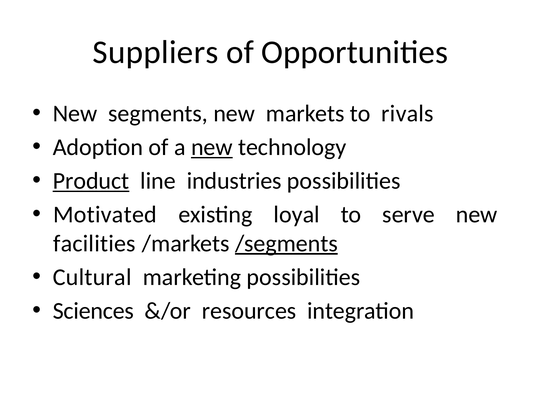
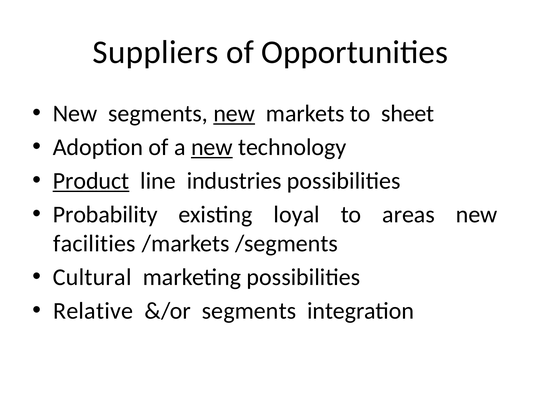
new underline: none -> present (234, 113)
rivals: rivals -> sheet (408, 113)
Motivated: Motivated -> Probability (105, 215)
serve: serve -> areas (409, 215)
/segments underline: present -> none (286, 243)
Sciences: Sciences -> Relative (93, 311)
&/or resources: resources -> segments (249, 311)
